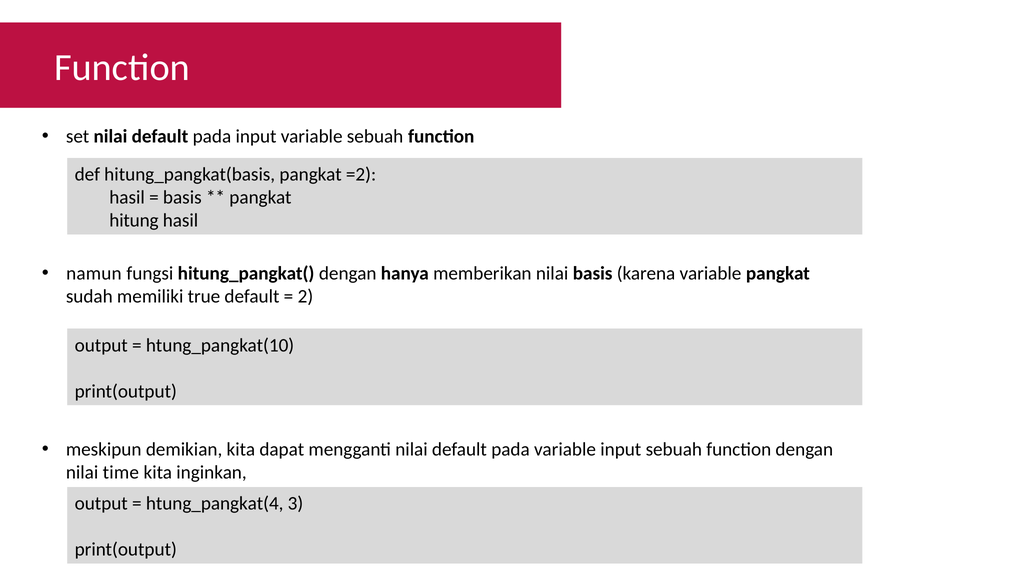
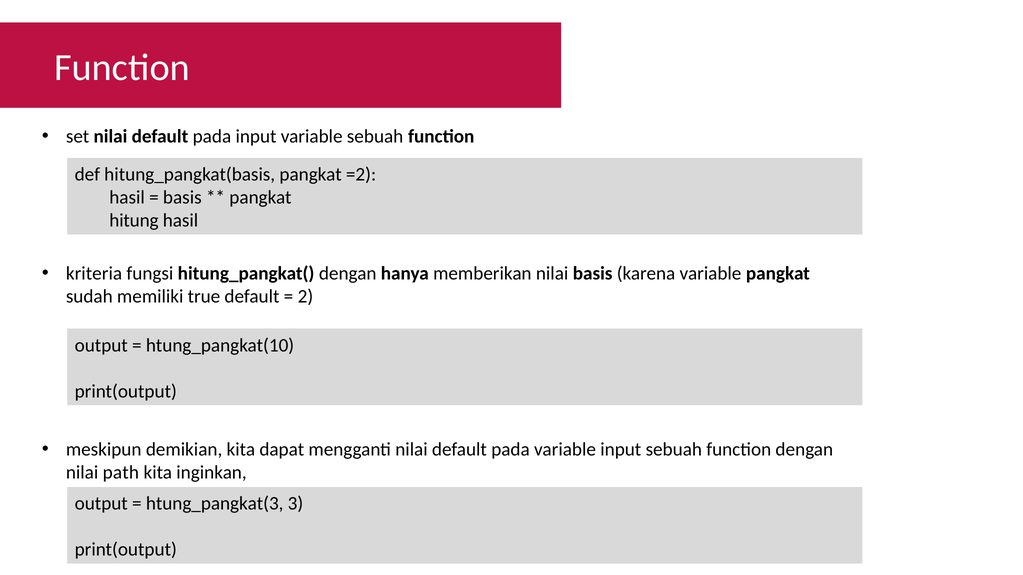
namun: namun -> kriteria (94, 273)
time: time -> path (121, 473)
htung_pangkat(4: htung_pangkat(4 -> htung_pangkat(3 (215, 504)
